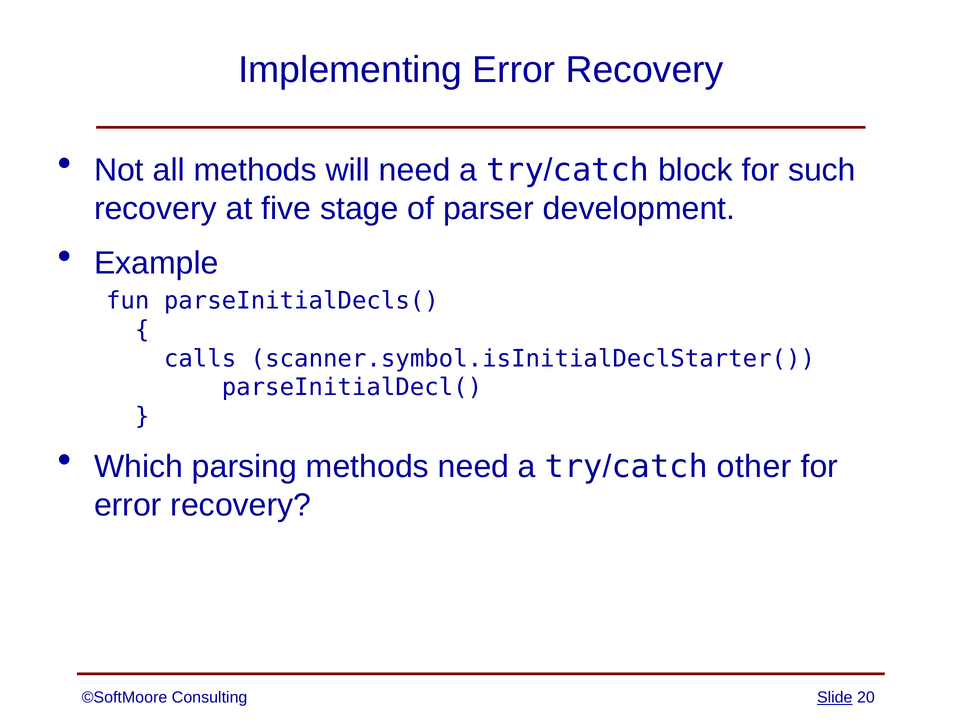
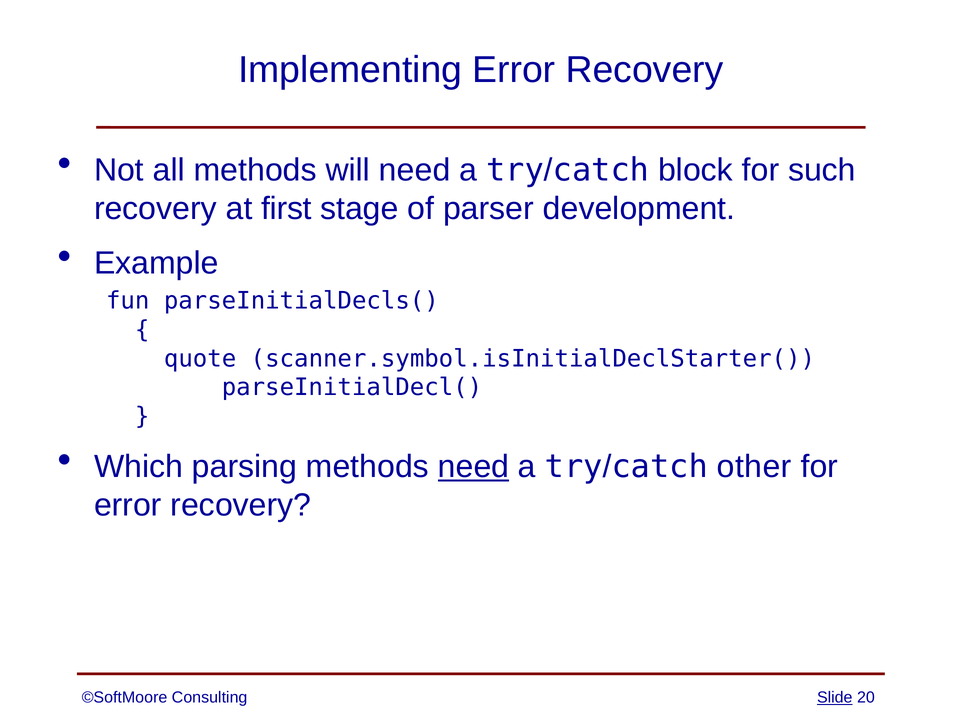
five: five -> first (287, 208)
calls: calls -> quote (200, 358)
need underline: none -> present (474, 466)
